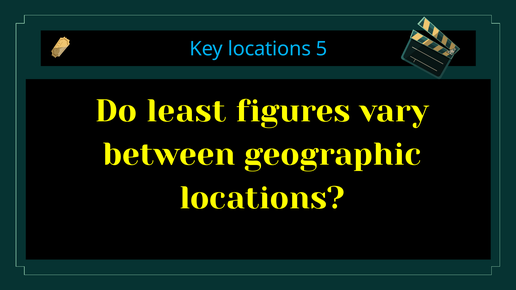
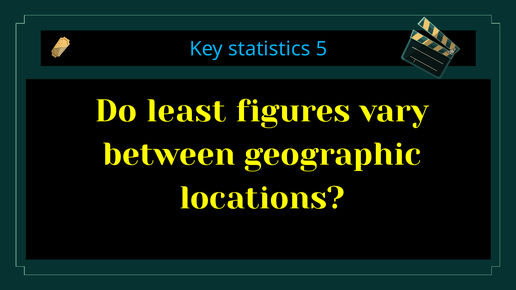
Key locations: locations -> statistics (269, 49)
